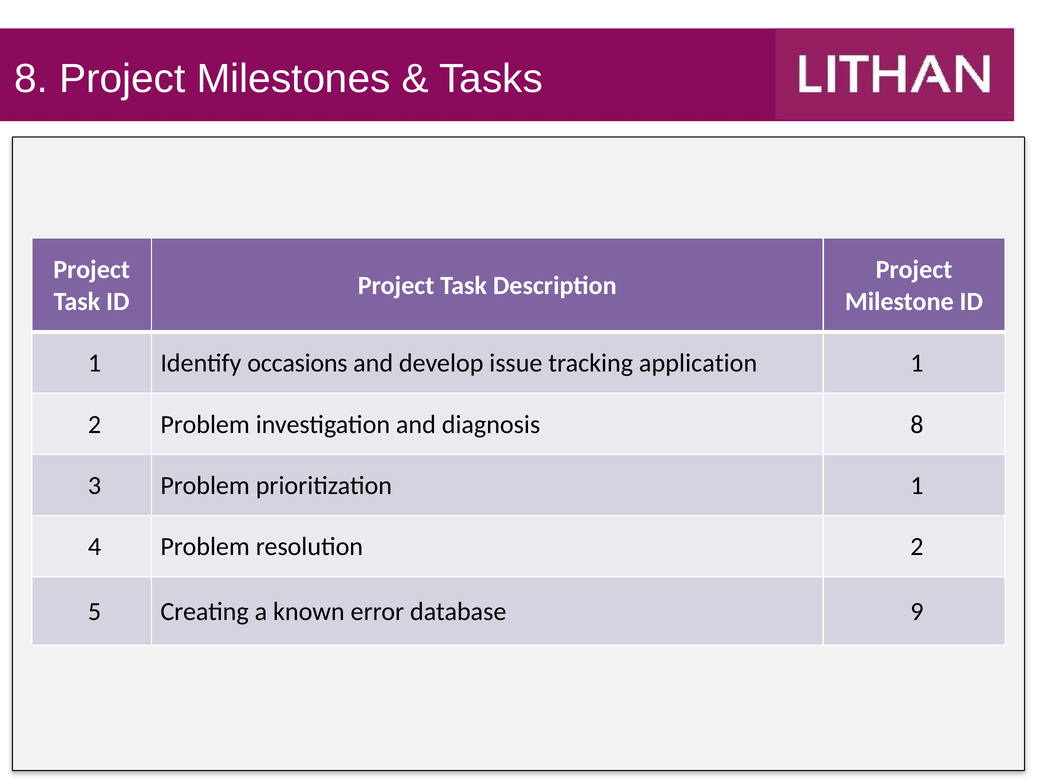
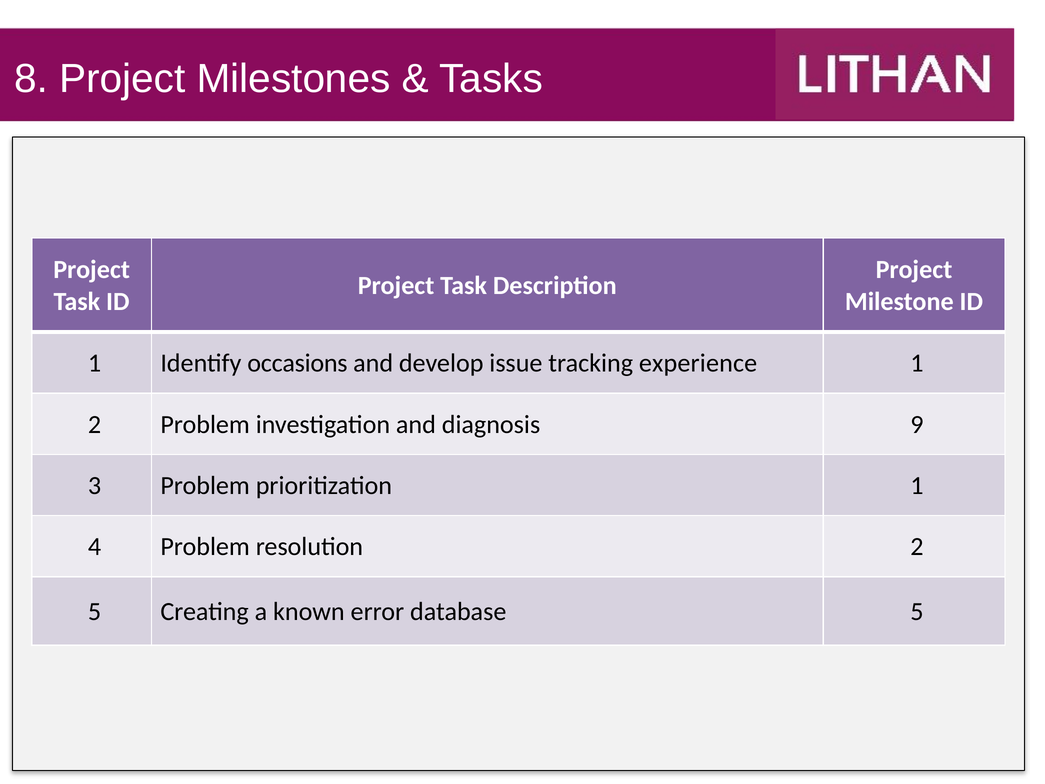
application: application -> experience (698, 363)
diagnosis 8: 8 -> 9 (917, 424)
database 9: 9 -> 5 (917, 611)
